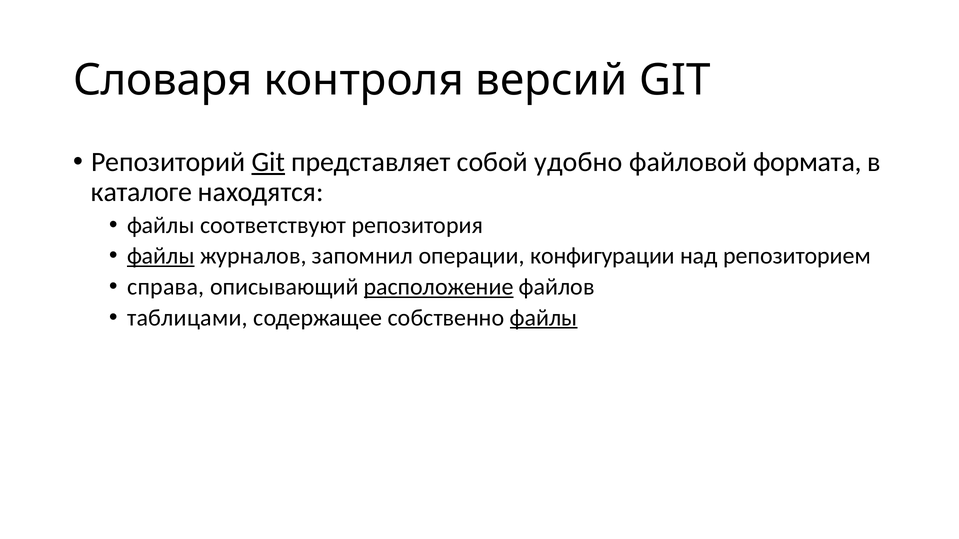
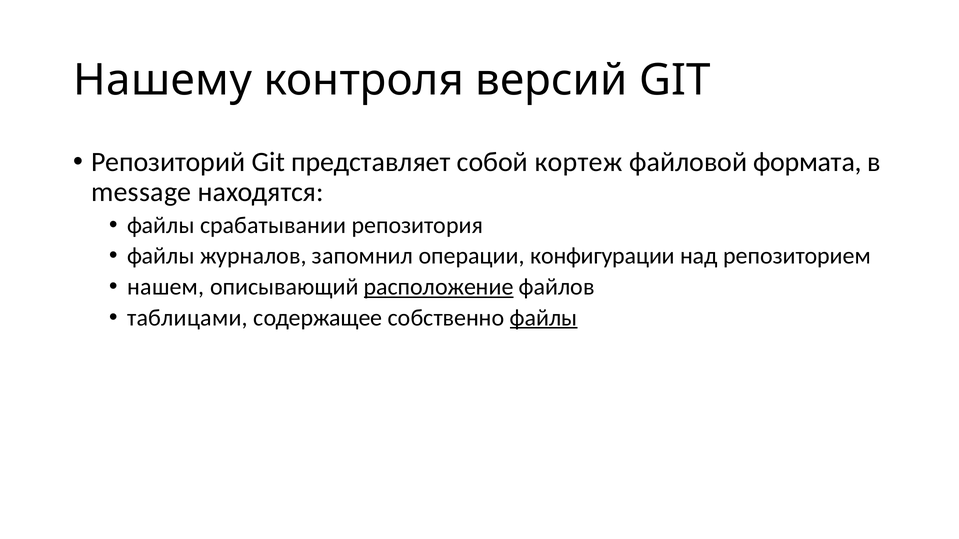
Словаря: Словаря -> Нашему (163, 81)
Git underline: present -> none (268, 162)
удобно: удобно -> кортеж (578, 162)
каталоге: каталоге -> message (141, 192)
соответствуют: соответствуют -> срабатывании (273, 225)
файлы underline: present -> none (161, 256)
справа: справа -> нашем (166, 287)
